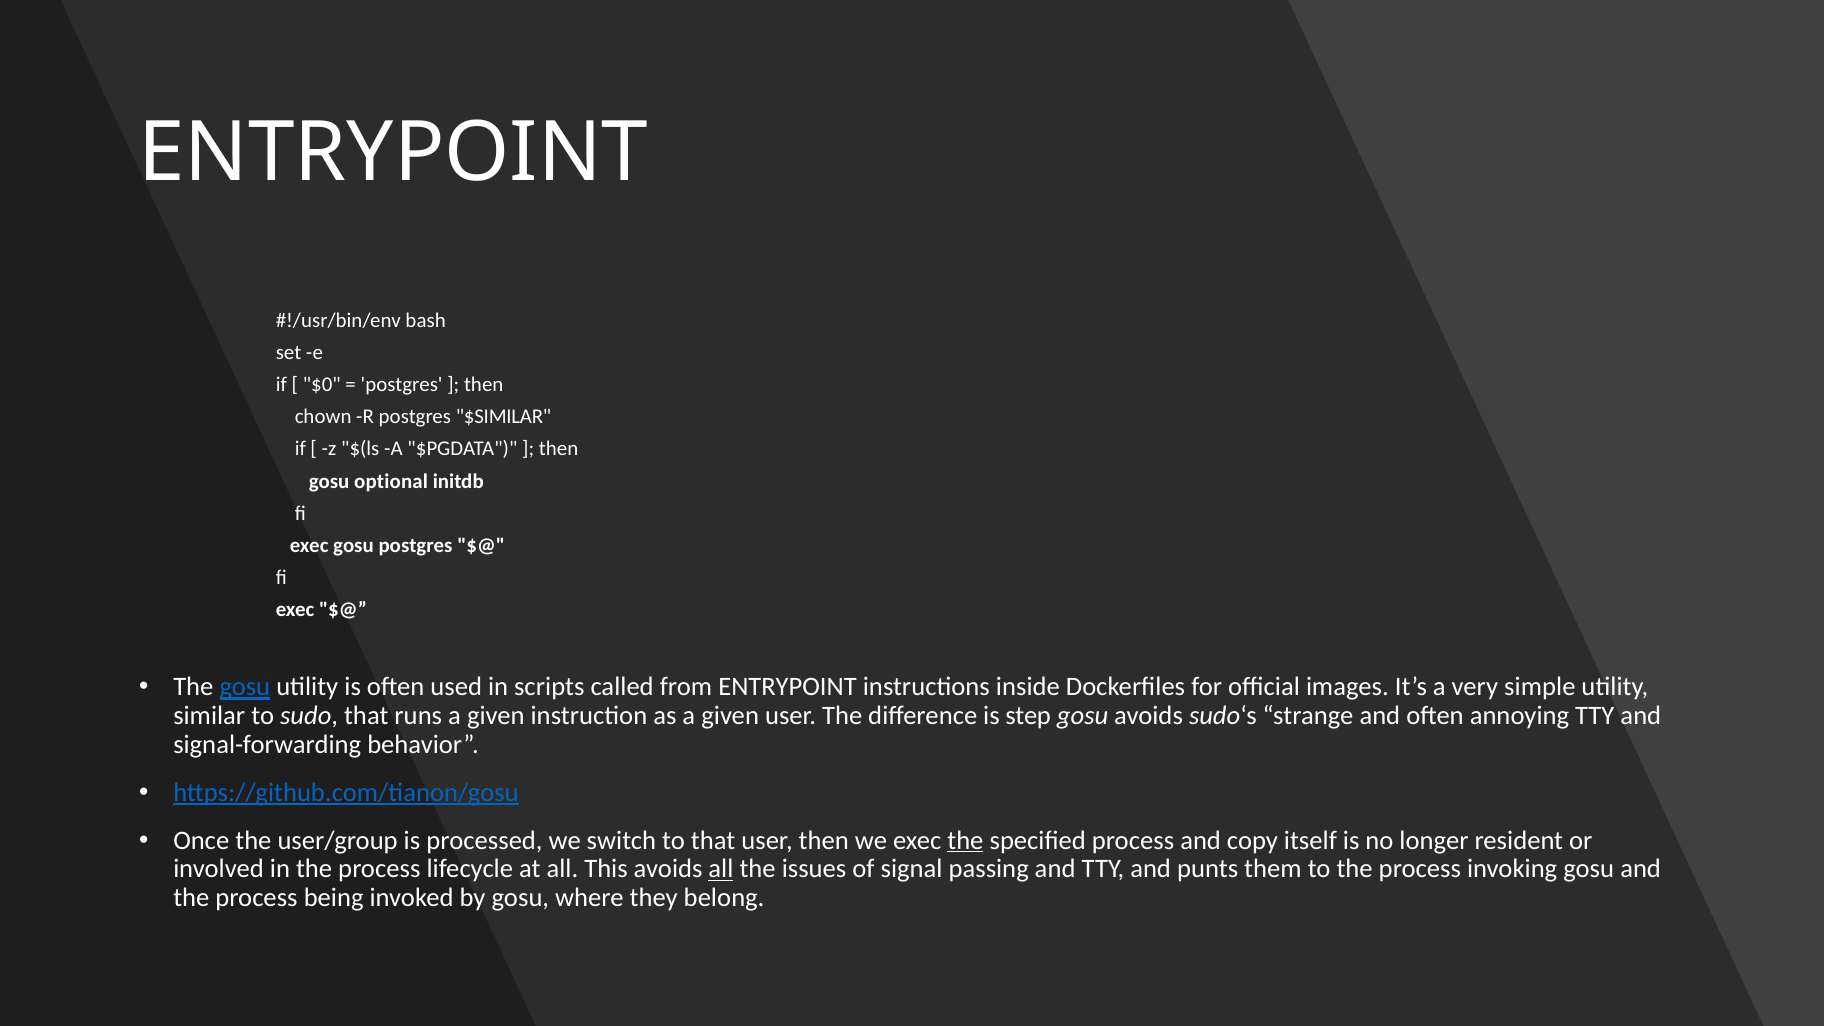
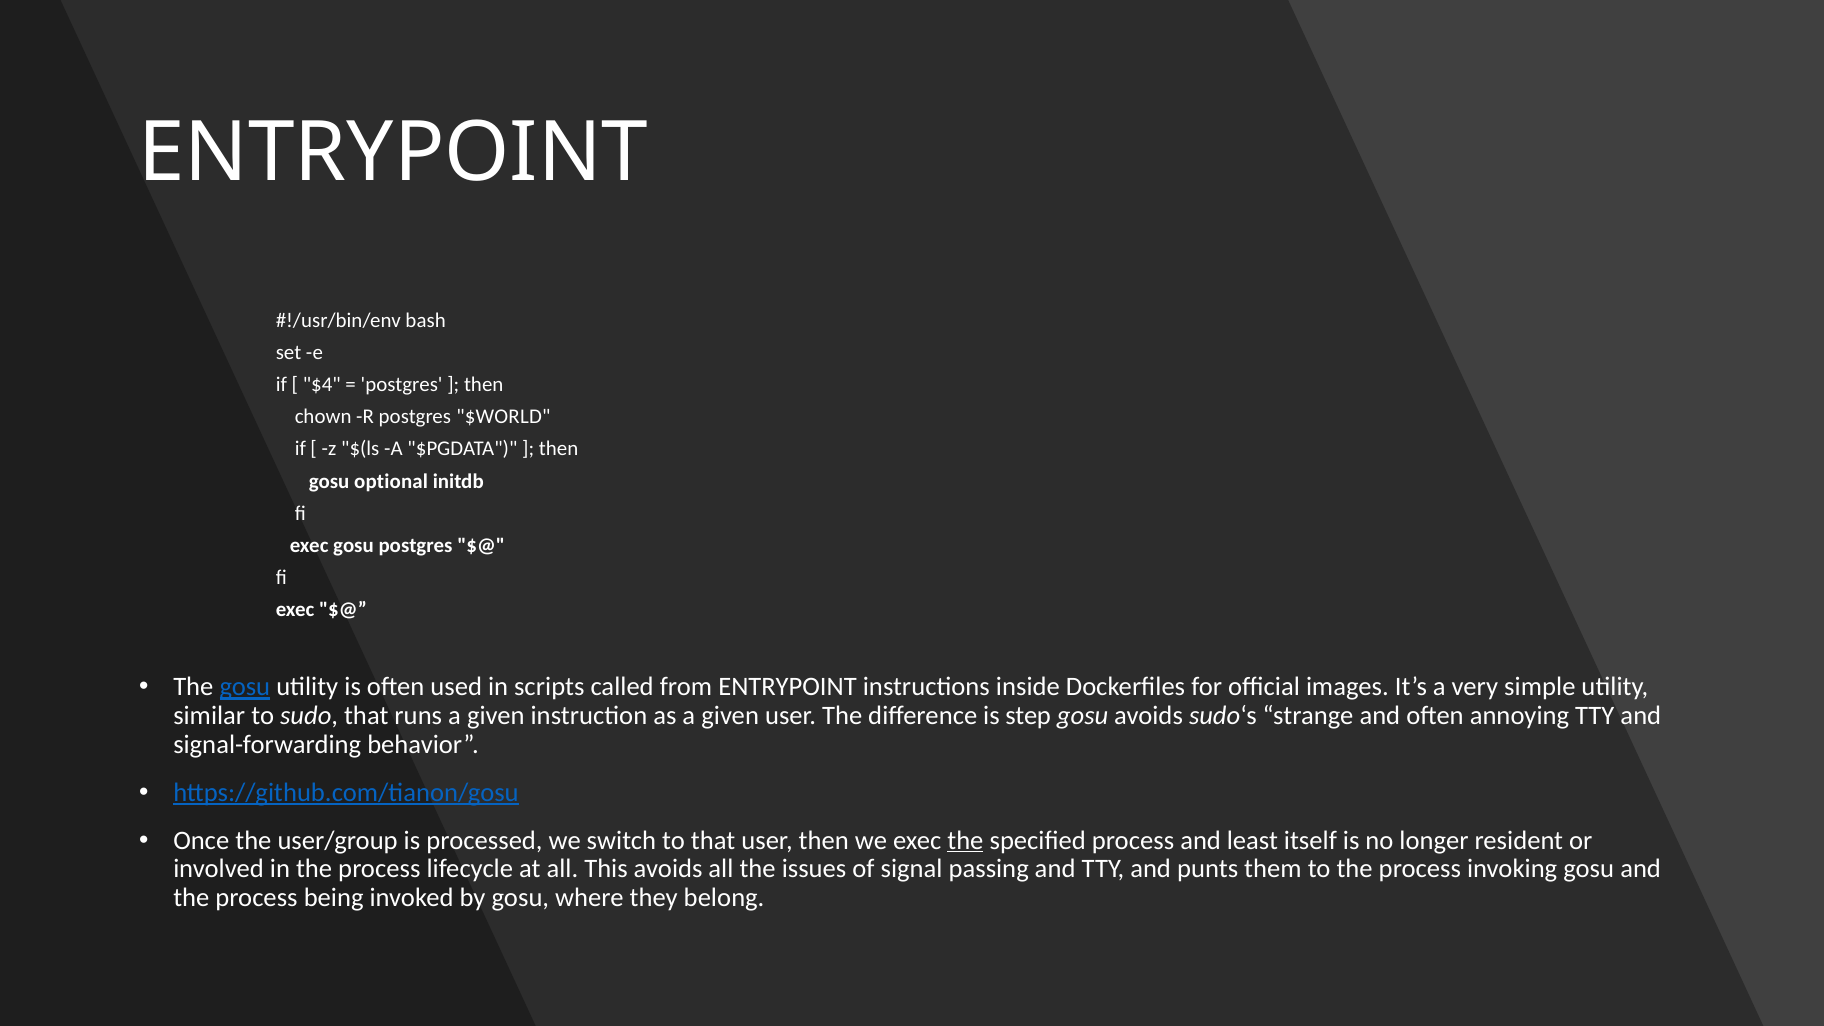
$0: $0 -> $4 (322, 385)
$SIMILAR: $SIMILAR -> $WORLD (503, 417)
copy: copy -> least (1252, 840)
all underline: present -> none (721, 869)
